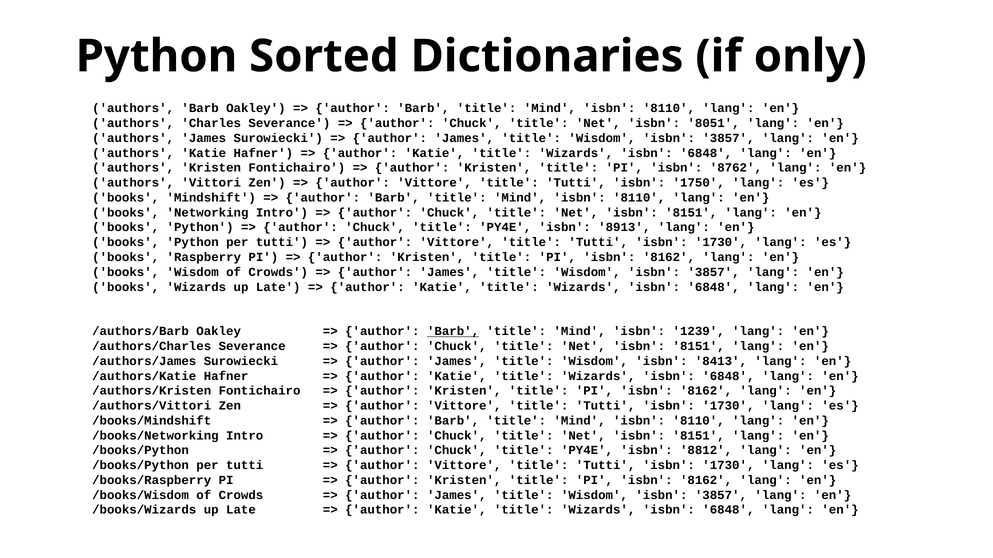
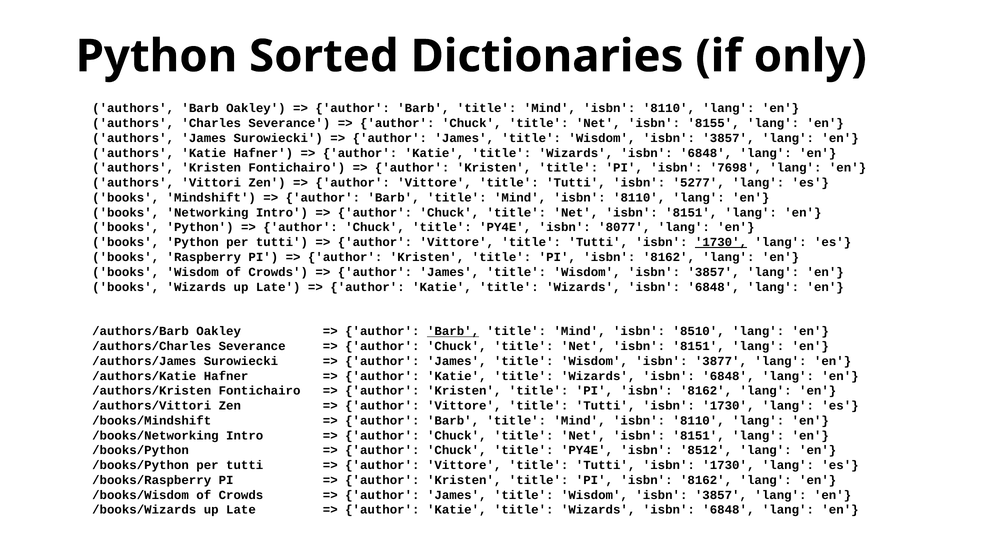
8051: 8051 -> 8155 (714, 123)
8762: 8762 -> 7698 (736, 168)
1750: 1750 -> 5277 (699, 183)
8913: 8913 -> 8077 (624, 228)
1730 underline: none -> present (721, 243)
1239: 1239 -> 8510 (699, 332)
8413: 8413 -> 3877 (721, 361)
8812: 8812 -> 8512 (706, 451)
